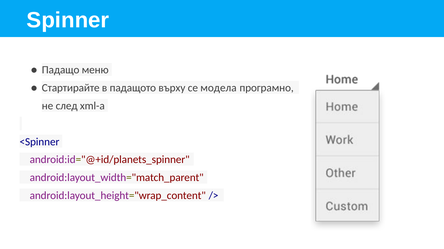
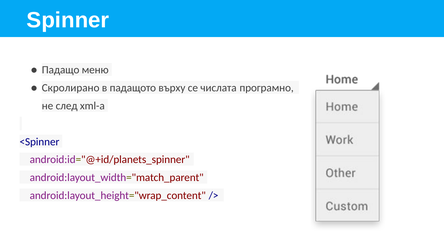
Стартирайте: Стартирайте -> Скролирано (71, 88)
модела: модела -> числата (219, 88)
